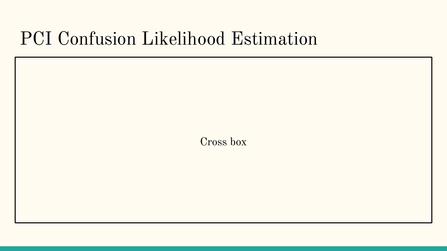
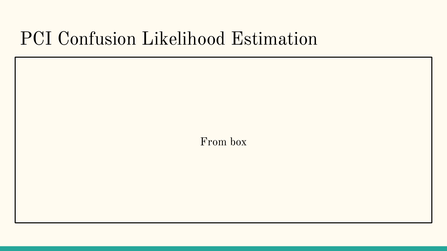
Cross: Cross -> From (213, 142)
